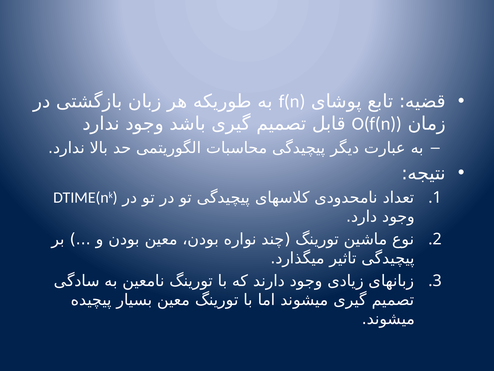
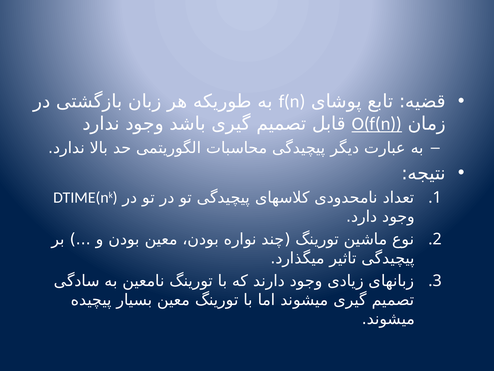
O(f(n underline: none -> present (377, 124)
